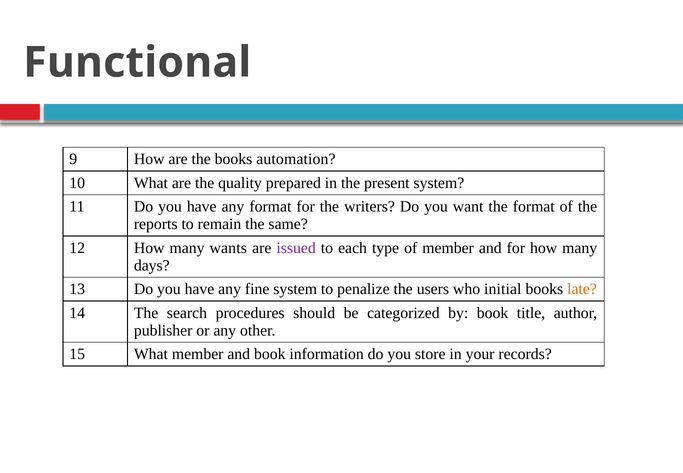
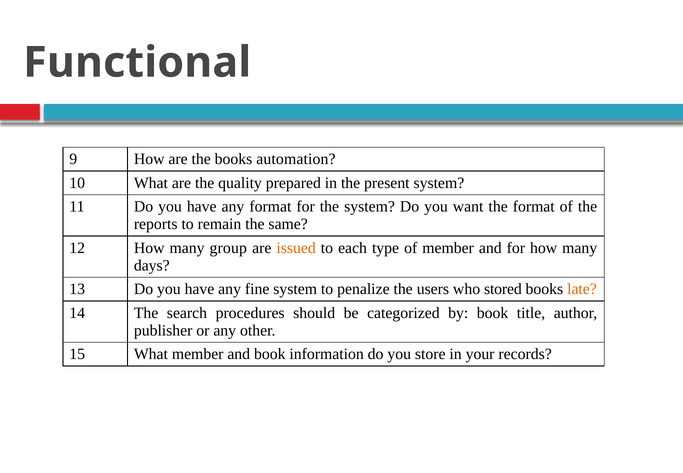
the writers: writers -> system (370, 207)
wants: wants -> group (228, 248)
issued colour: purple -> orange (296, 248)
initial: initial -> stored (503, 289)
